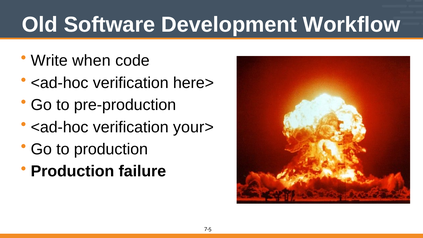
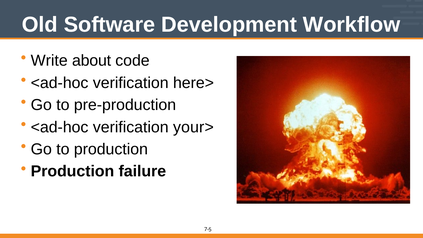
when: when -> about (92, 61)
